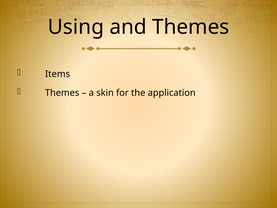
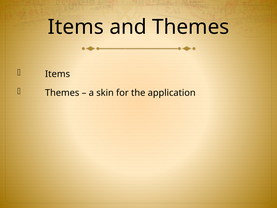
Using: Using -> Items (76, 27)
